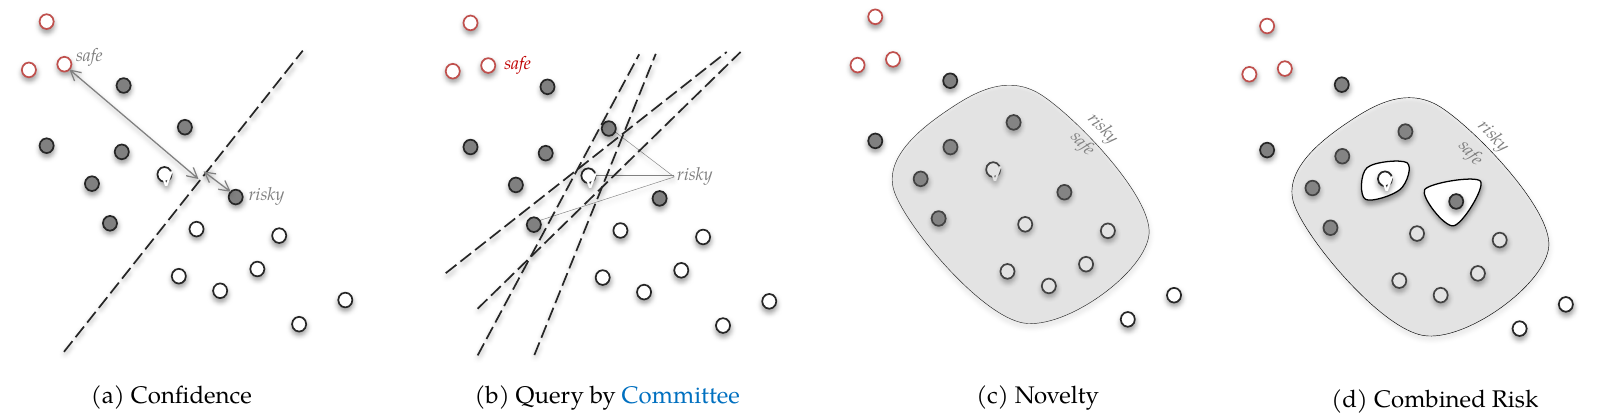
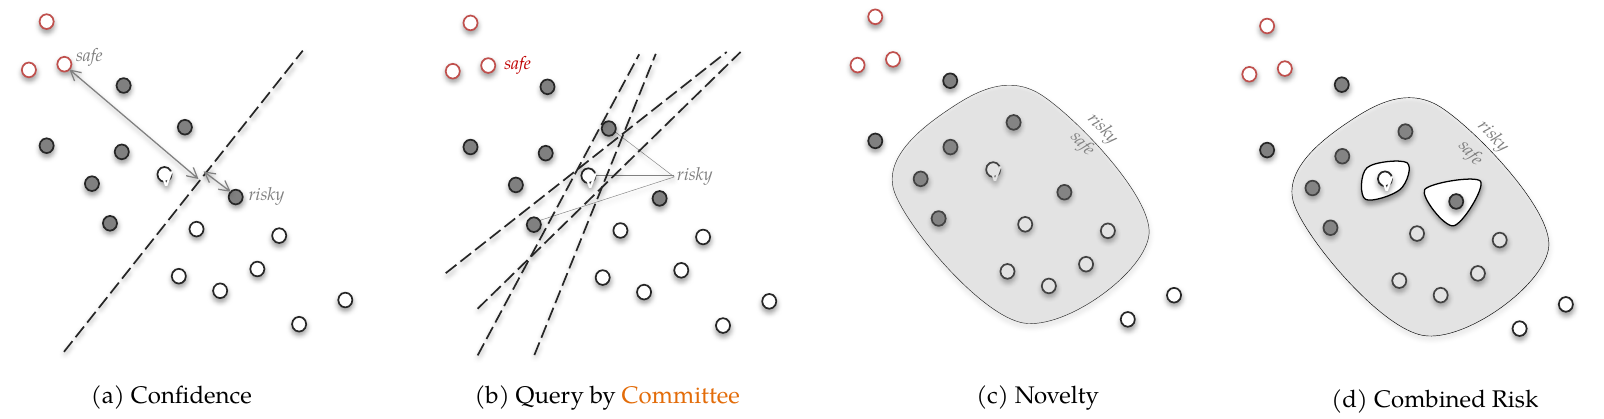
Committee colour: blue -> orange (681, 396)
